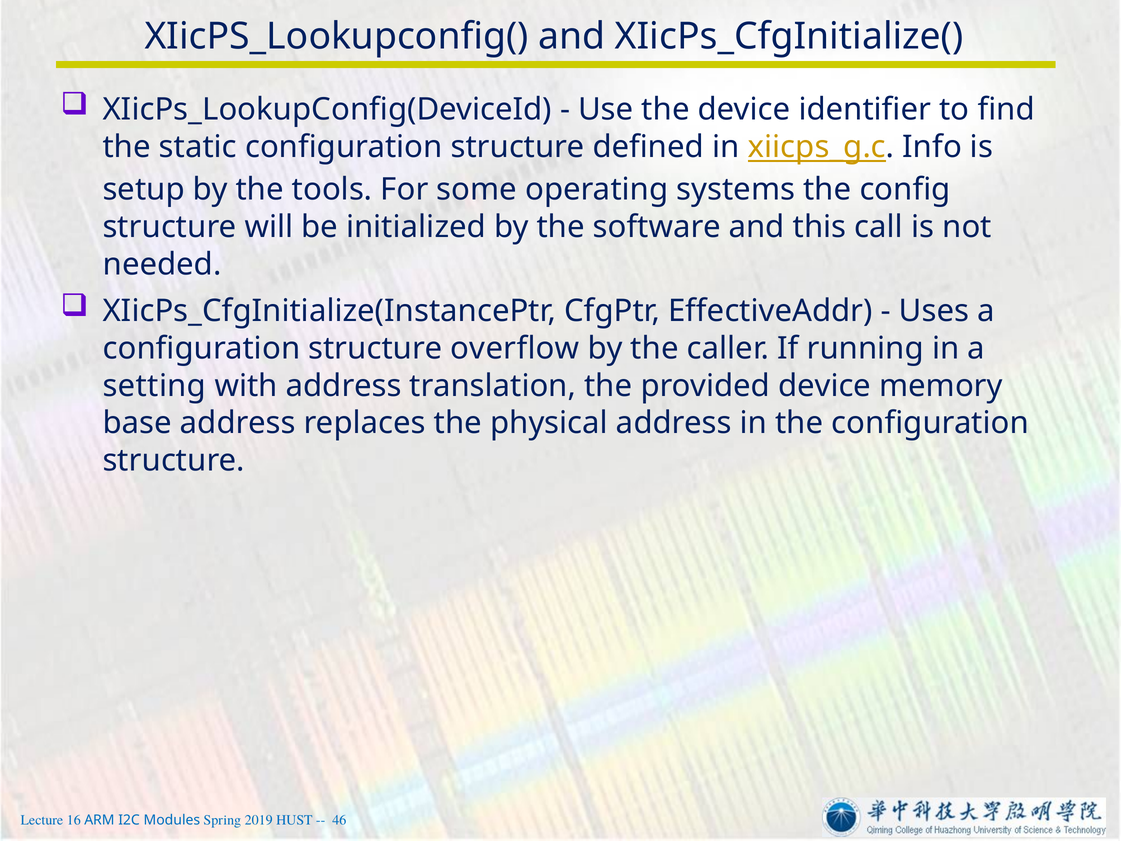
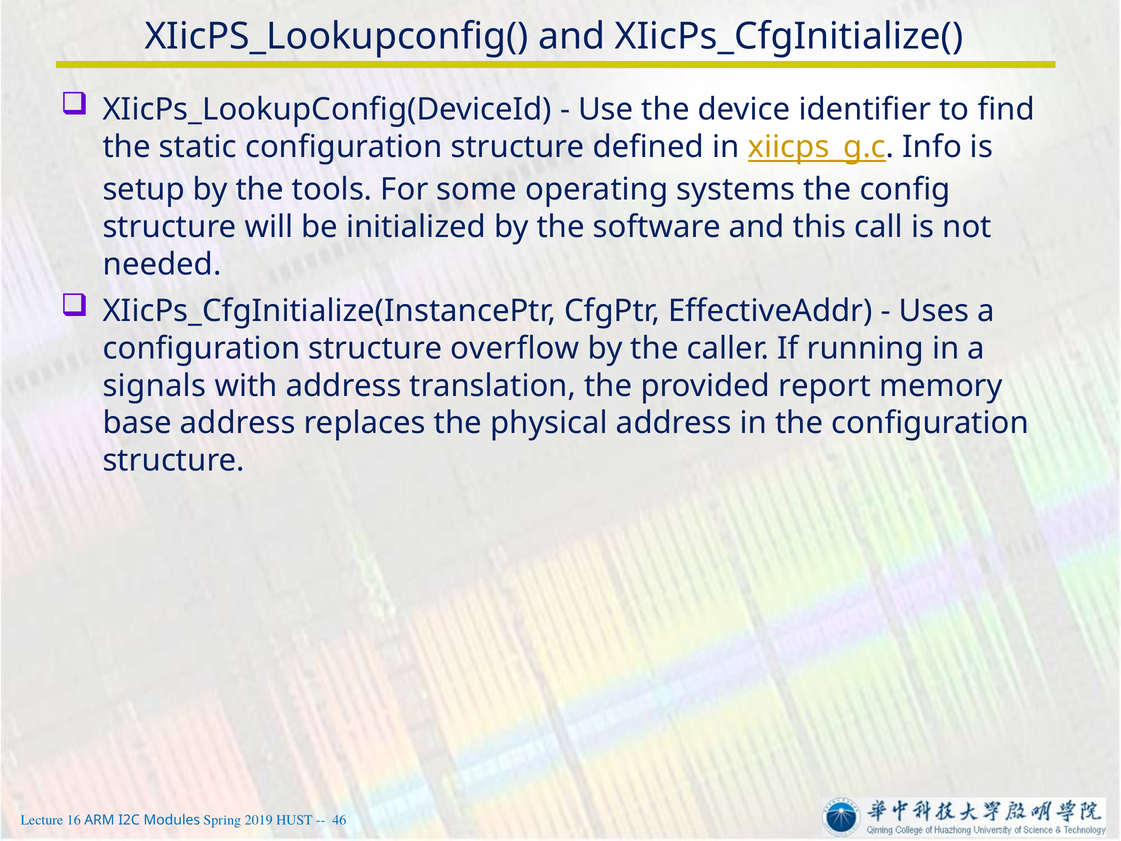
setting: setting -> signals (154, 386)
provided device: device -> report (825, 386)
